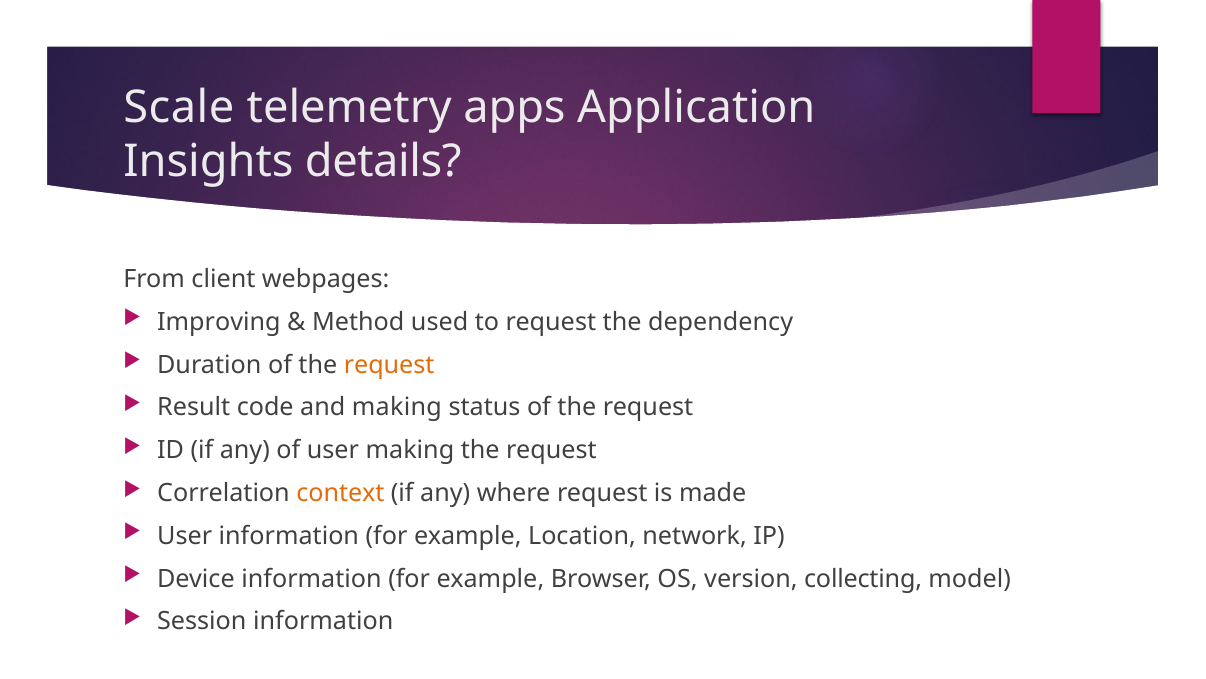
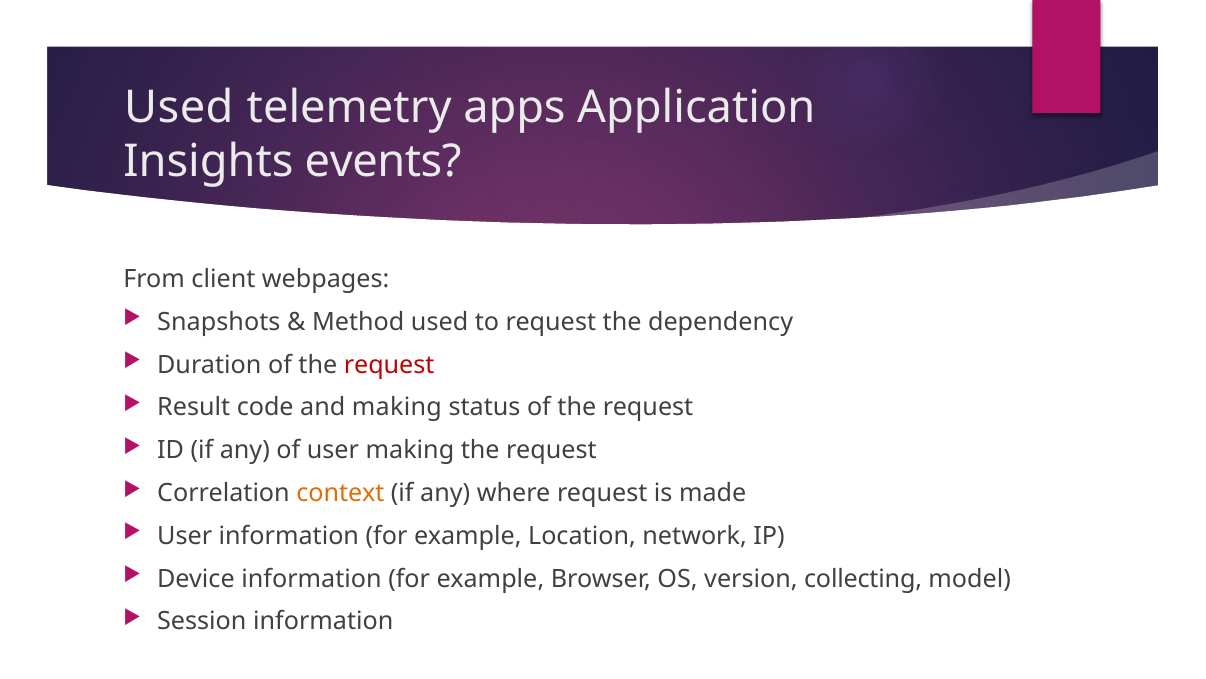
Scale: Scale -> Used (179, 107)
details: details -> events (383, 162)
Improving: Improving -> Snapshots (219, 322)
request colour: orange -> red (389, 364)
